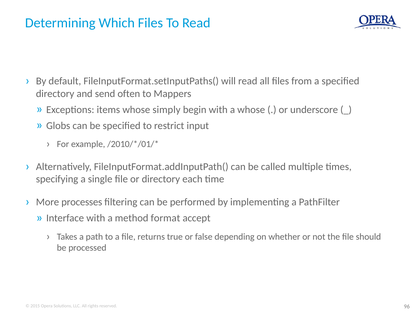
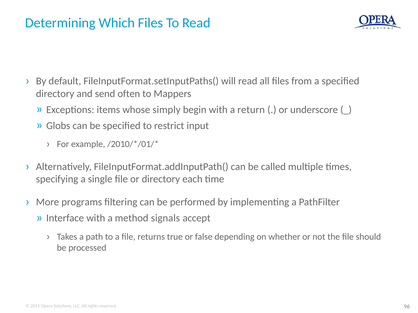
a whose: whose -> return (251, 110)
processes: processes -> programs (82, 202)
format: format -> signals (165, 218)
